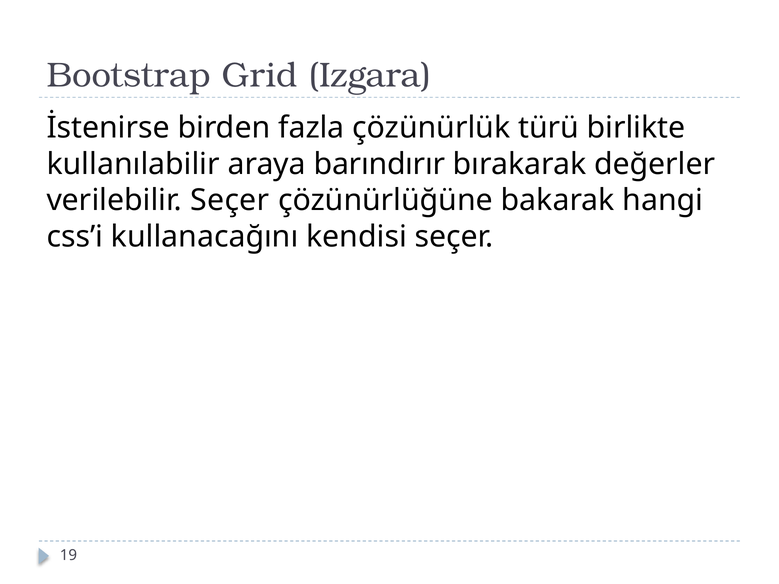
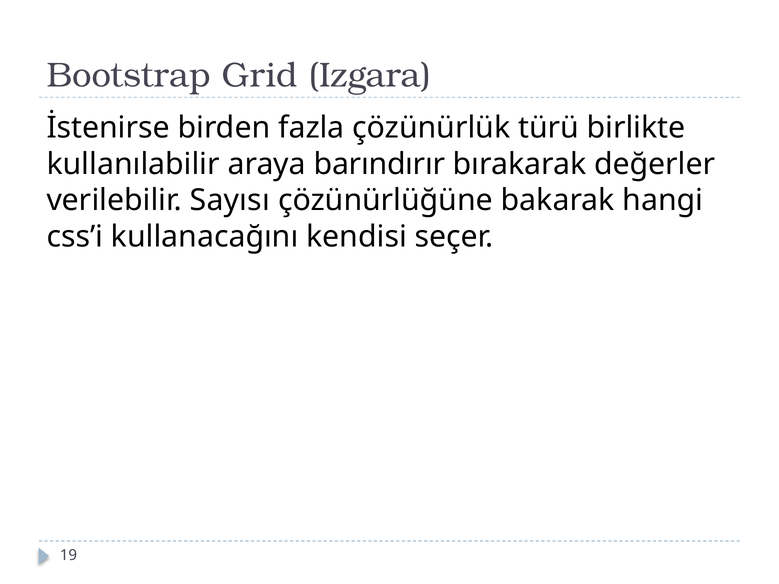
verilebilir Seçer: Seçer -> Sayısı (230, 201)
